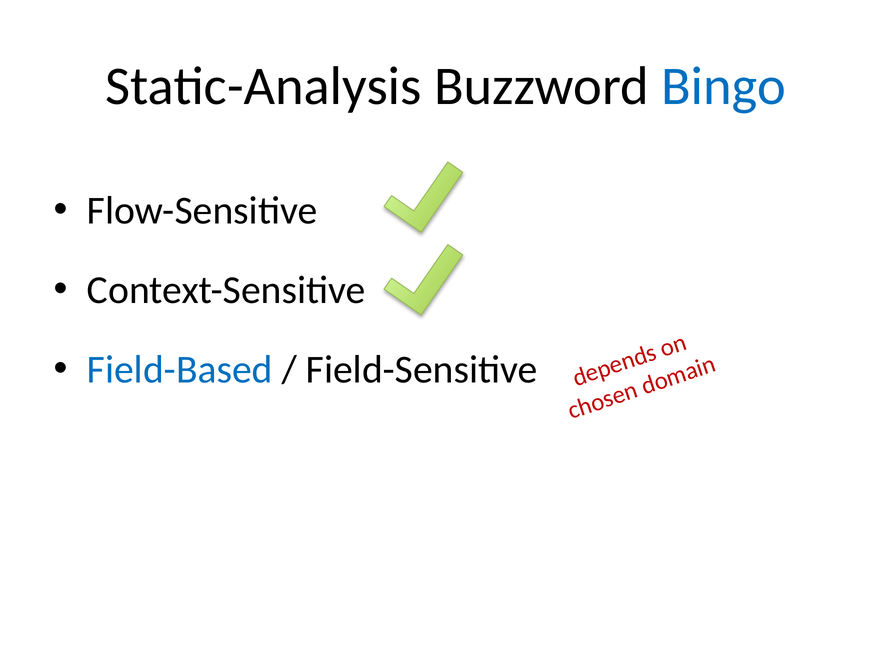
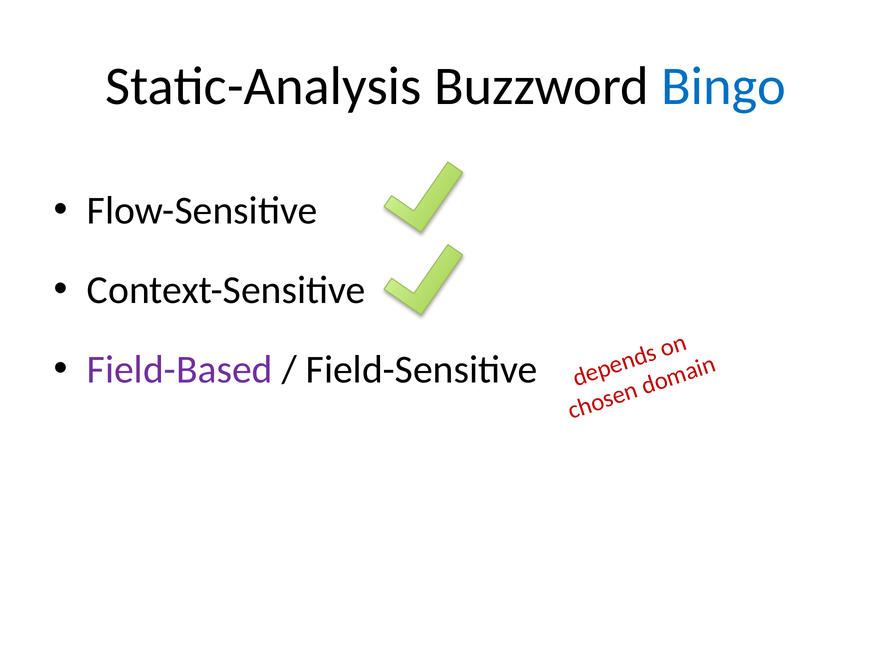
Field-Based colour: blue -> purple (180, 369)
